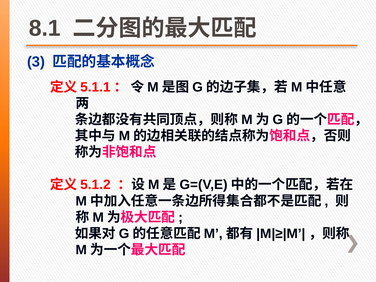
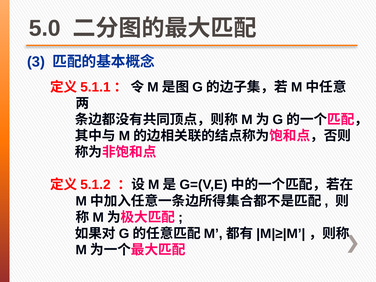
8.1: 8.1 -> 5.0 (45, 28)
